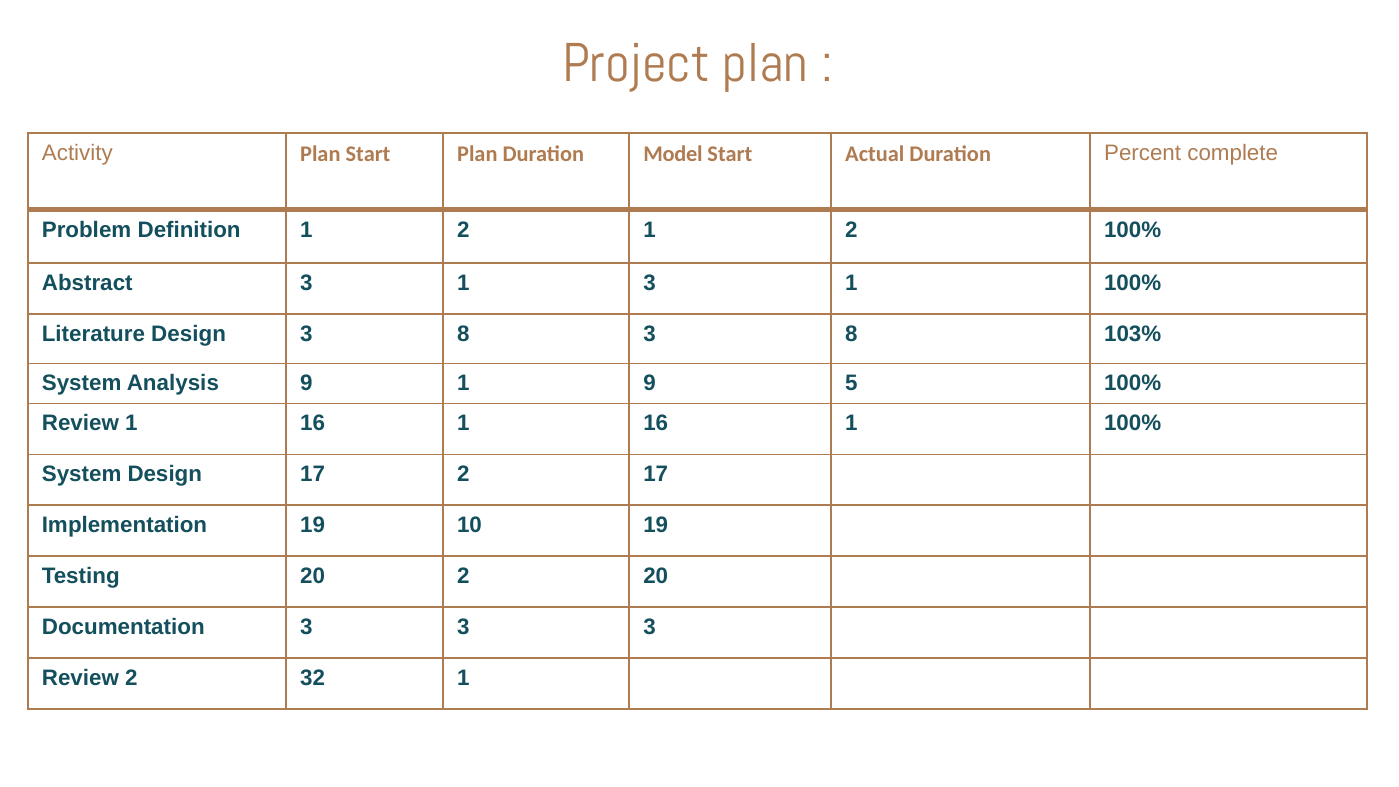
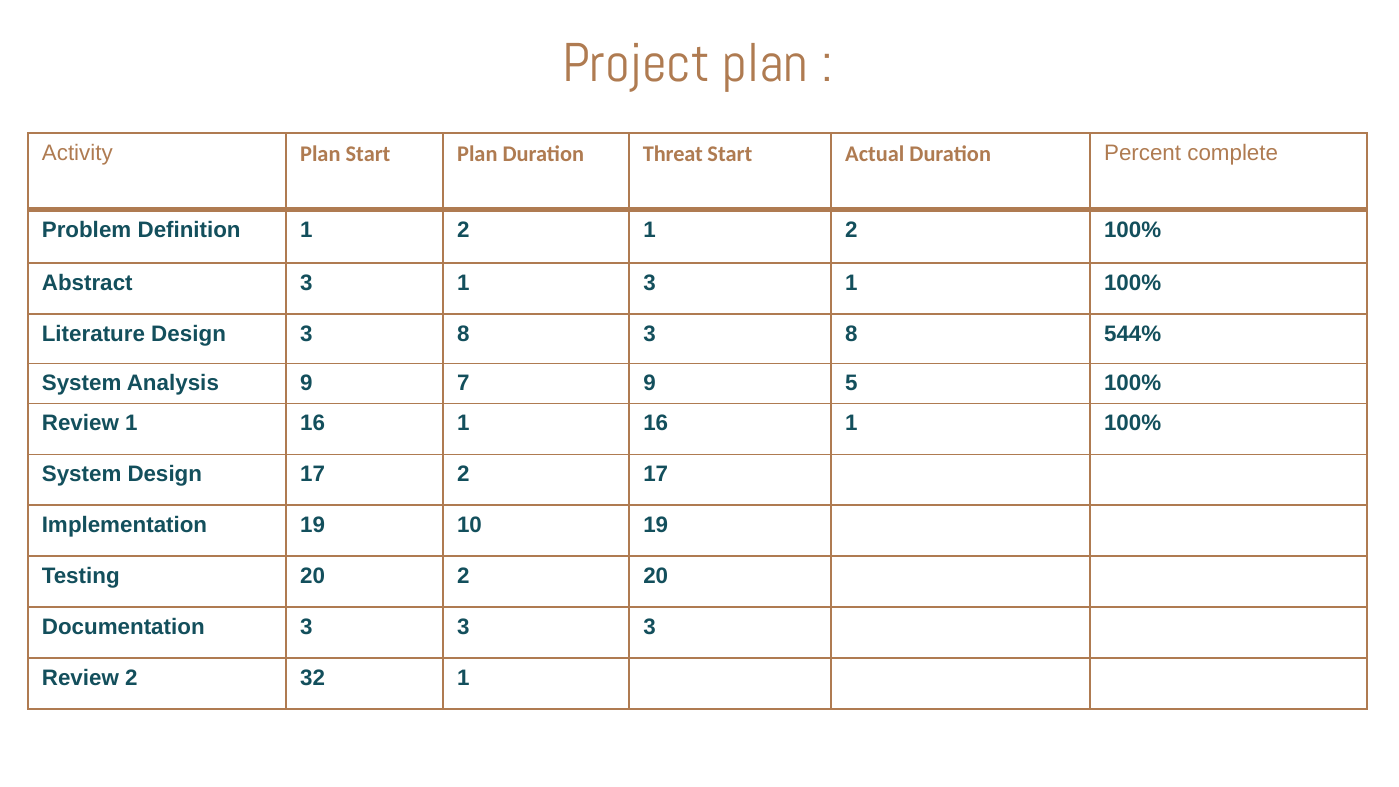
Model: Model -> Threat (673, 154)
103%: 103% -> 544% (1133, 334)
9 1: 1 -> 7 (463, 383)
